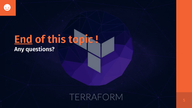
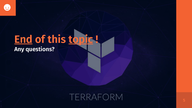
topic underline: none -> present (81, 39)
